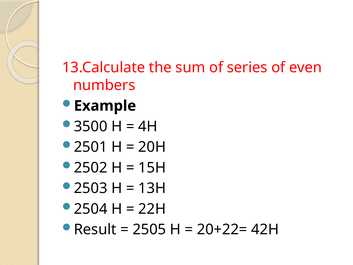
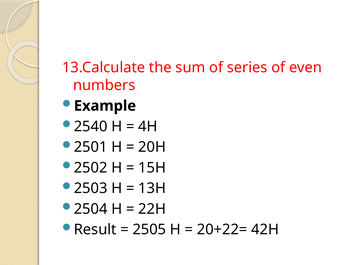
3500: 3500 -> 2540 (91, 126)
